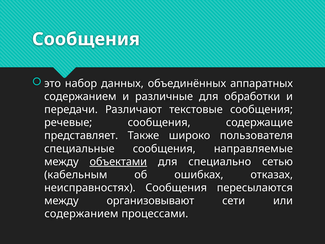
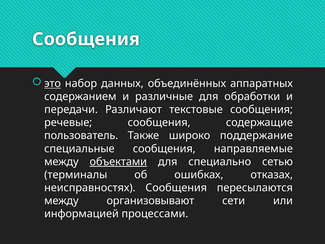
это underline: none -> present (53, 84)
представляет: представляет -> пользователь (81, 136)
пользователя: пользователя -> поддержание (256, 136)
кабельным: кабельным -> терминалы (76, 175)
содержанием: содержанием -> информацией (81, 214)
